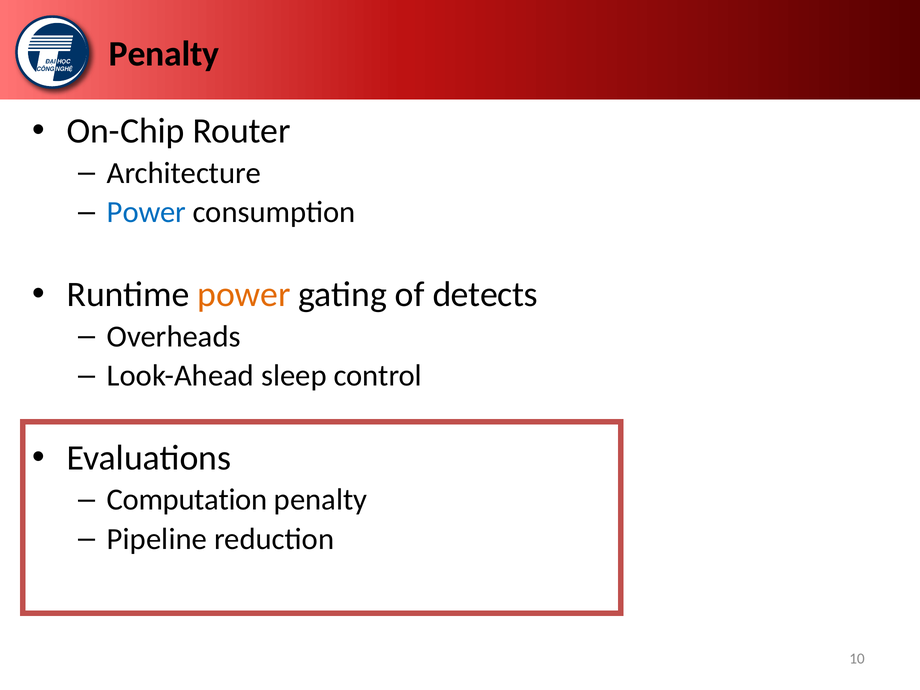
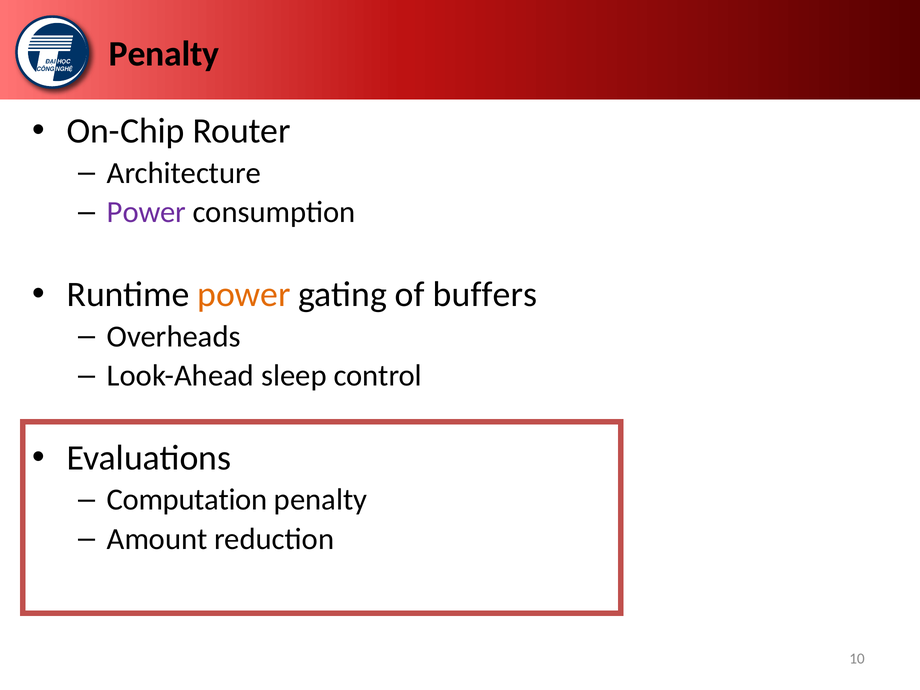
Power colour: blue -> purple (146, 212)
detects: detects -> buffers (485, 294)
Pipeline: Pipeline -> Amount (157, 539)
